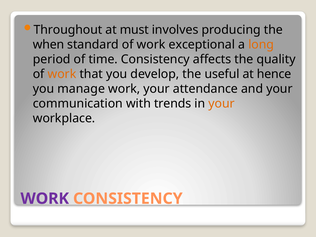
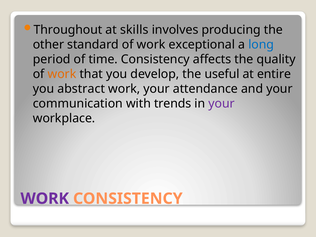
must: must -> skills (134, 30)
when: when -> other (48, 44)
long colour: orange -> blue (261, 44)
hence: hence -> entire (274, 74)
manage: manage -> abstract (81, 89)
your colour: orange -> purple (222, 103)
